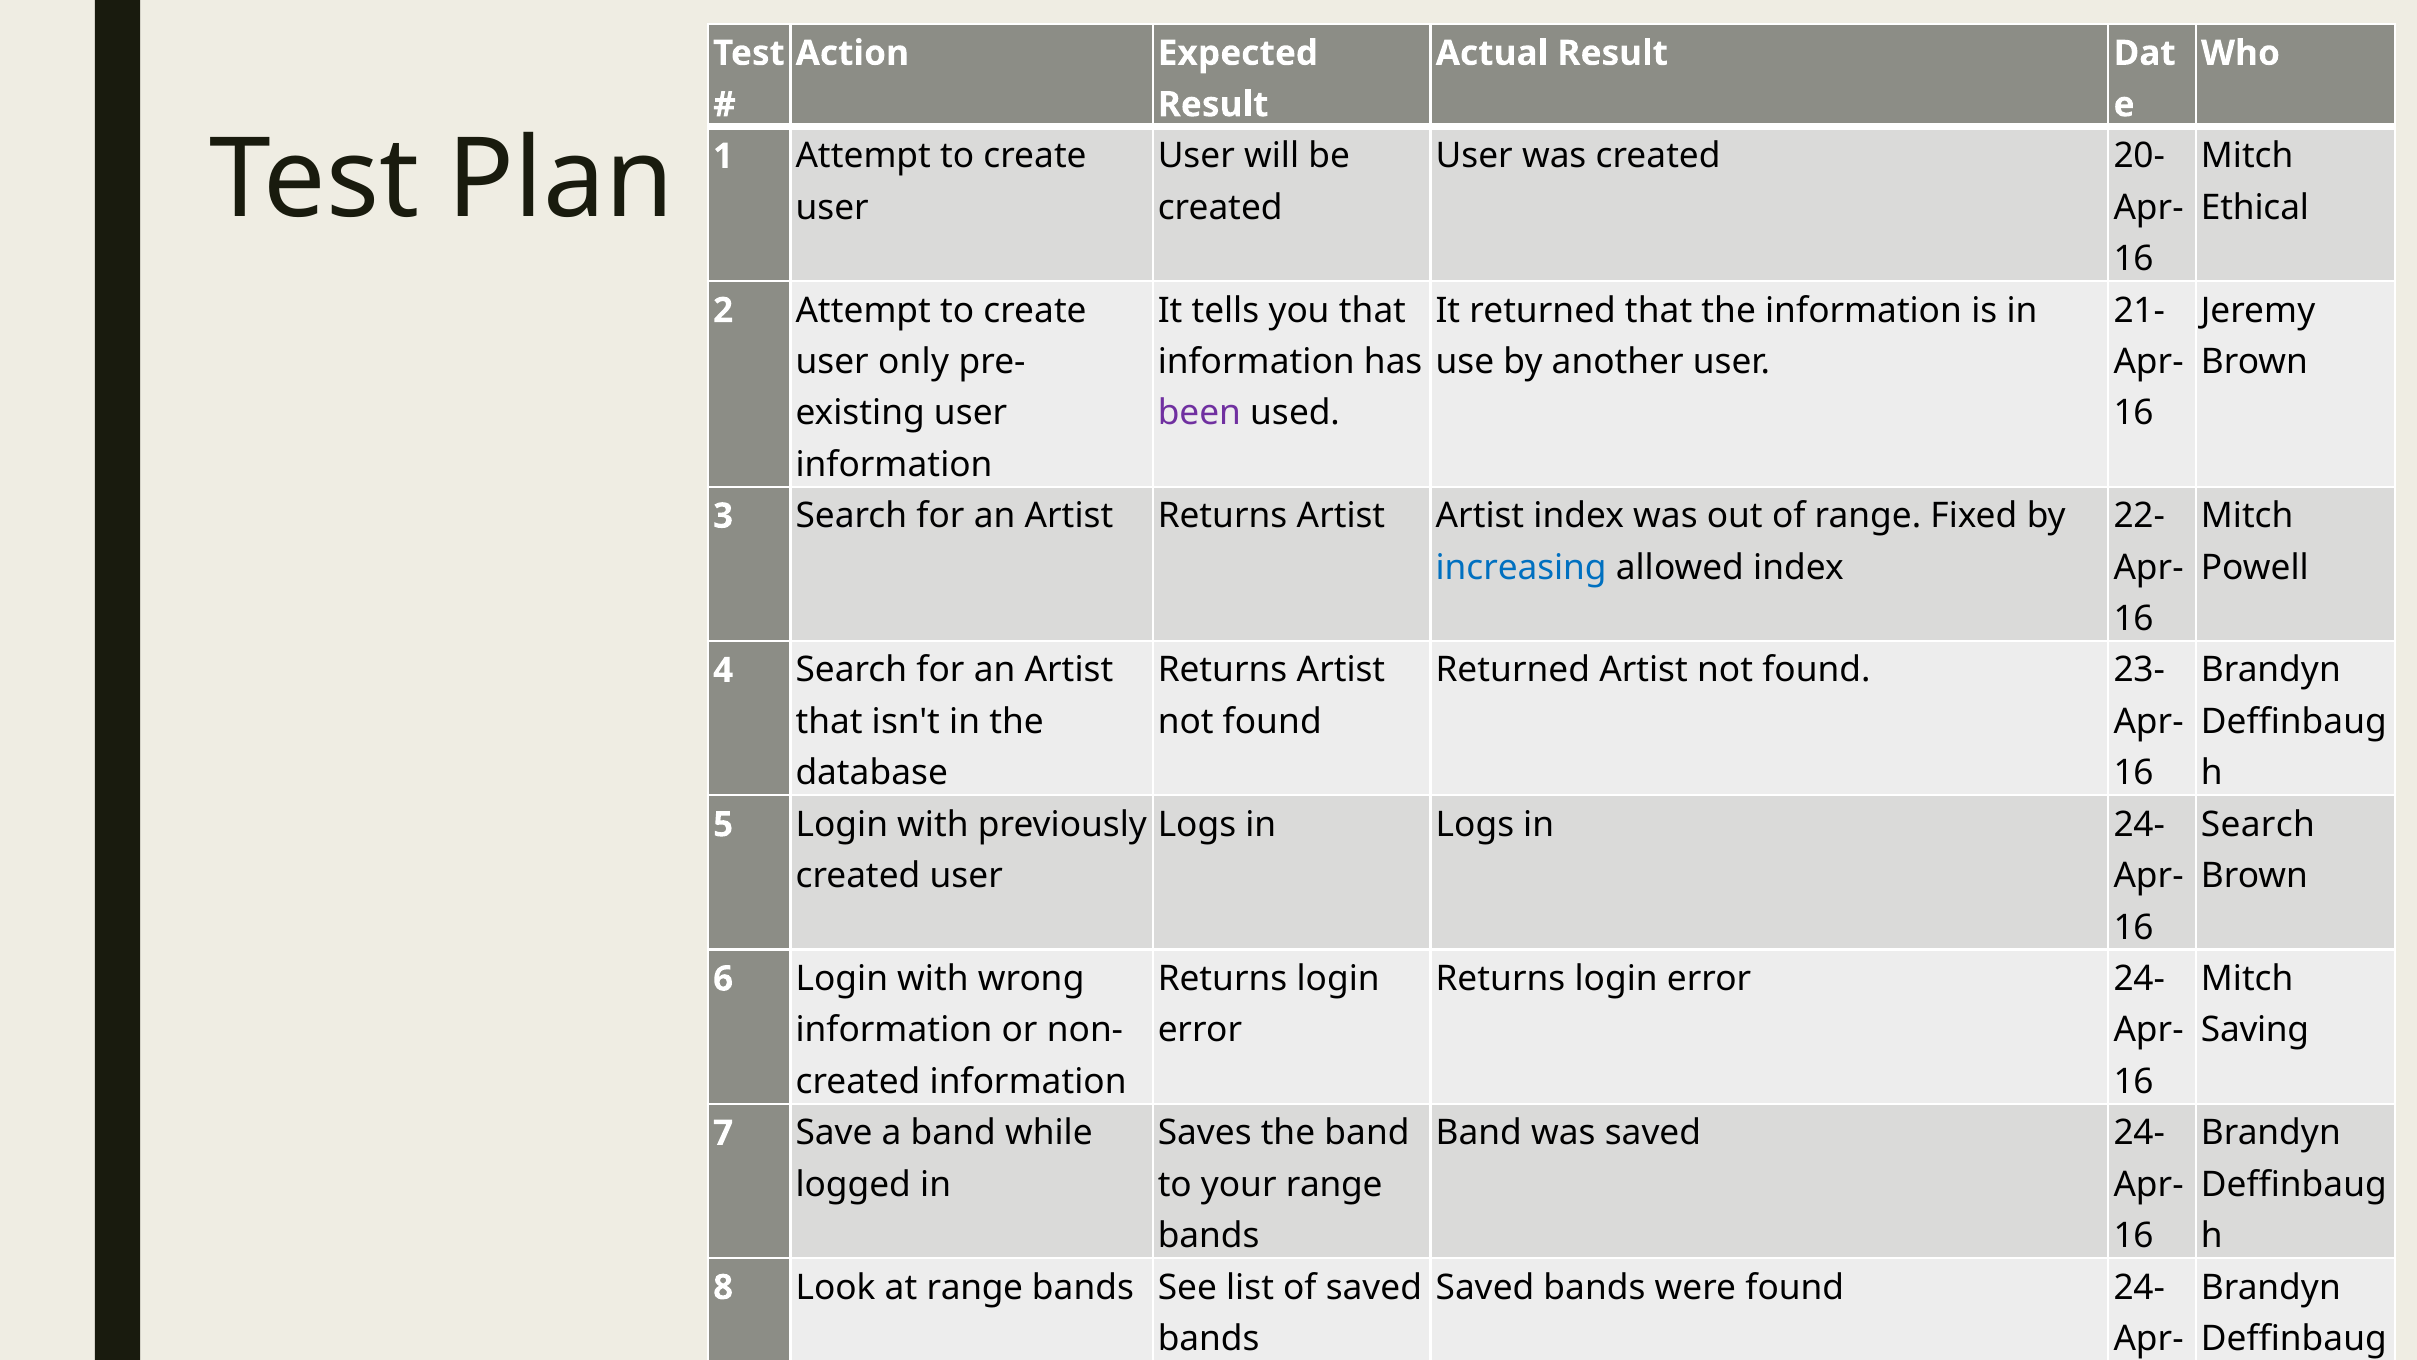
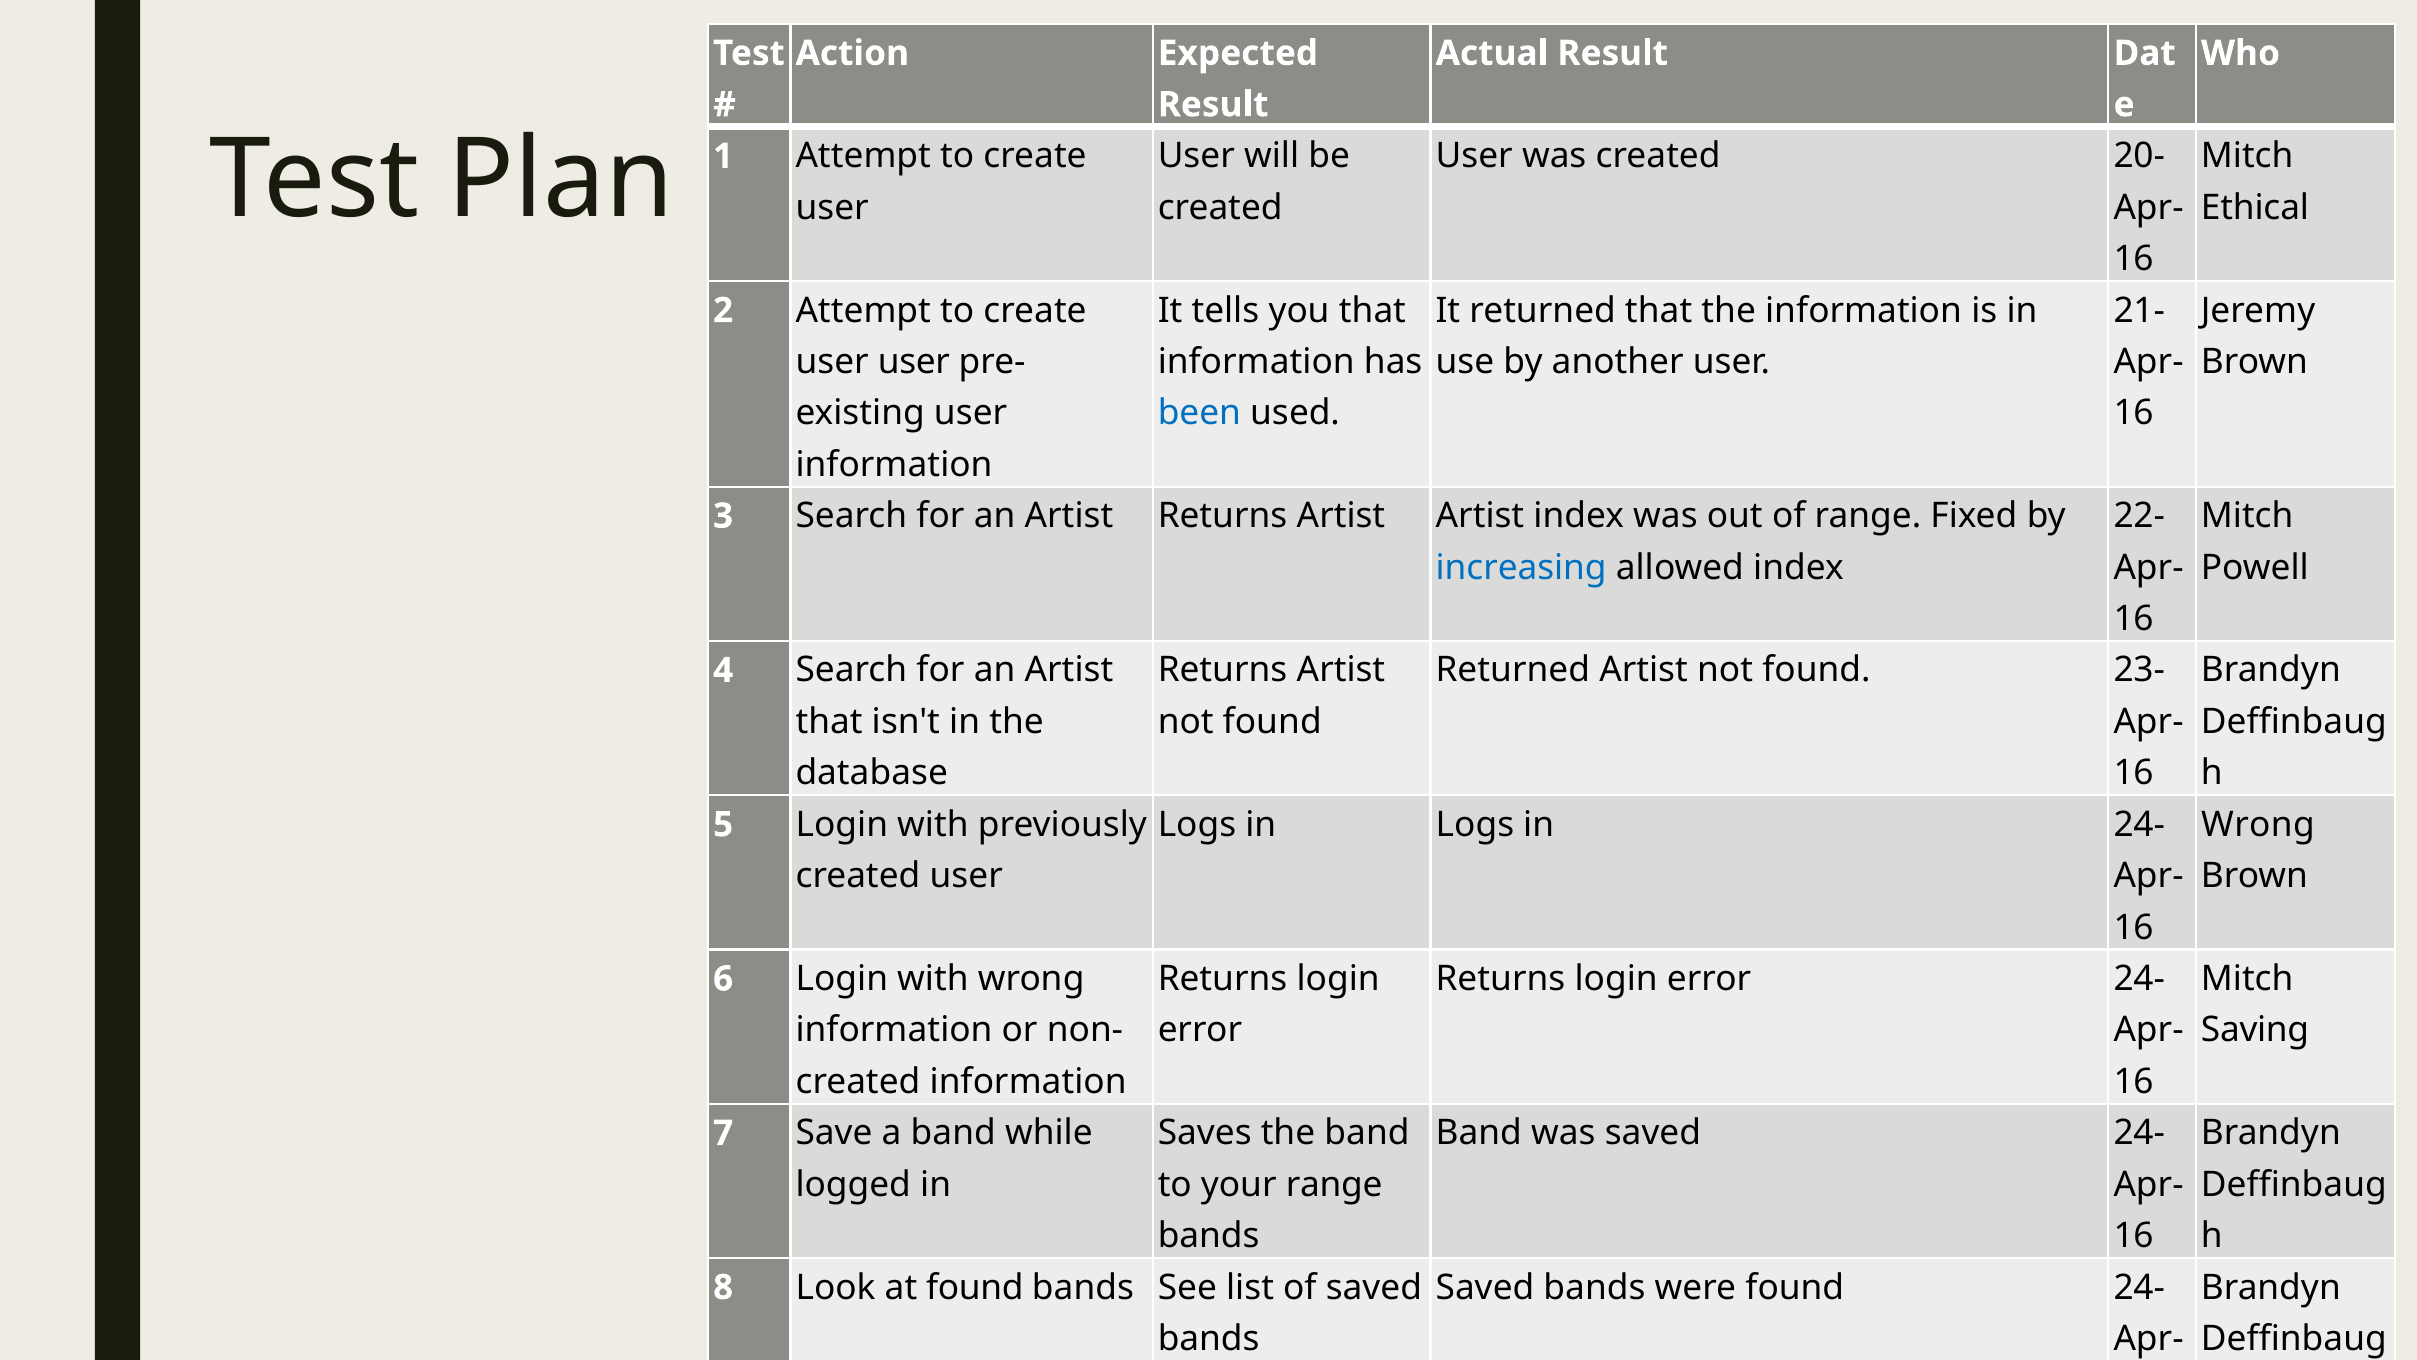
only: only -> user (914, 362)
been colour: purple -> blue (1199, 413)
Search: Search -> Wrong (2258, 824)
at range: range -> found (975, 1287)
